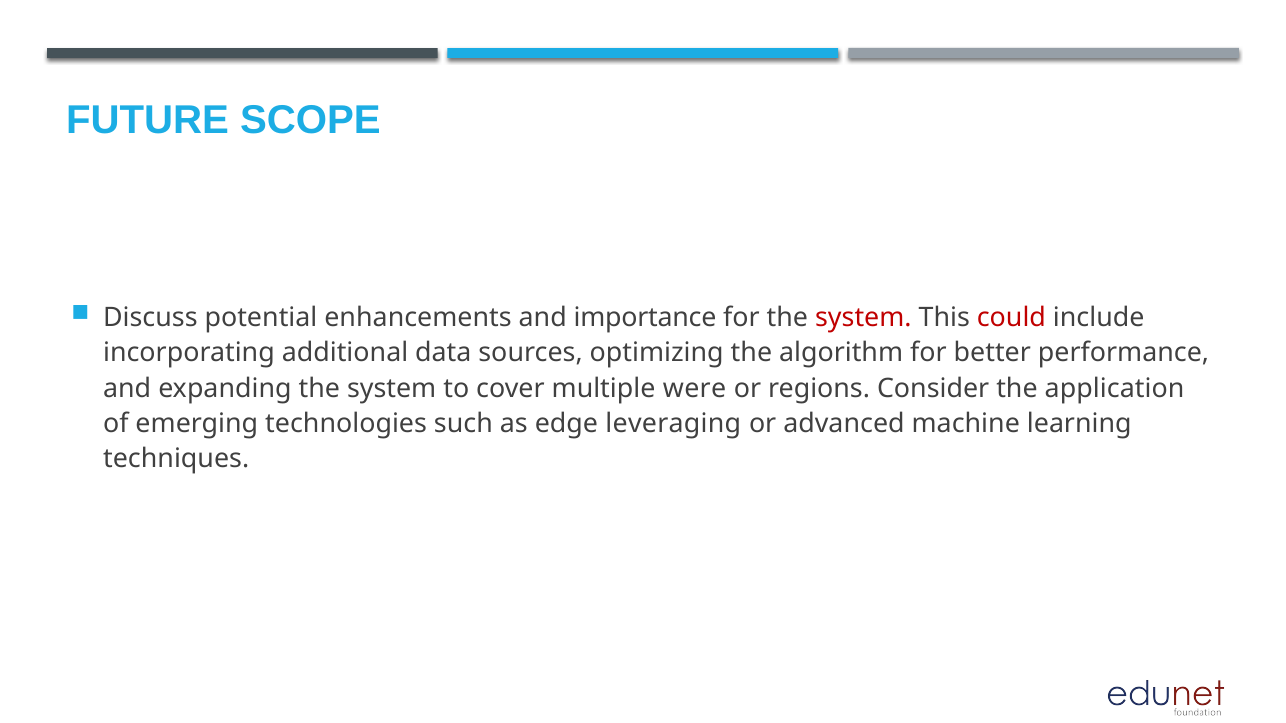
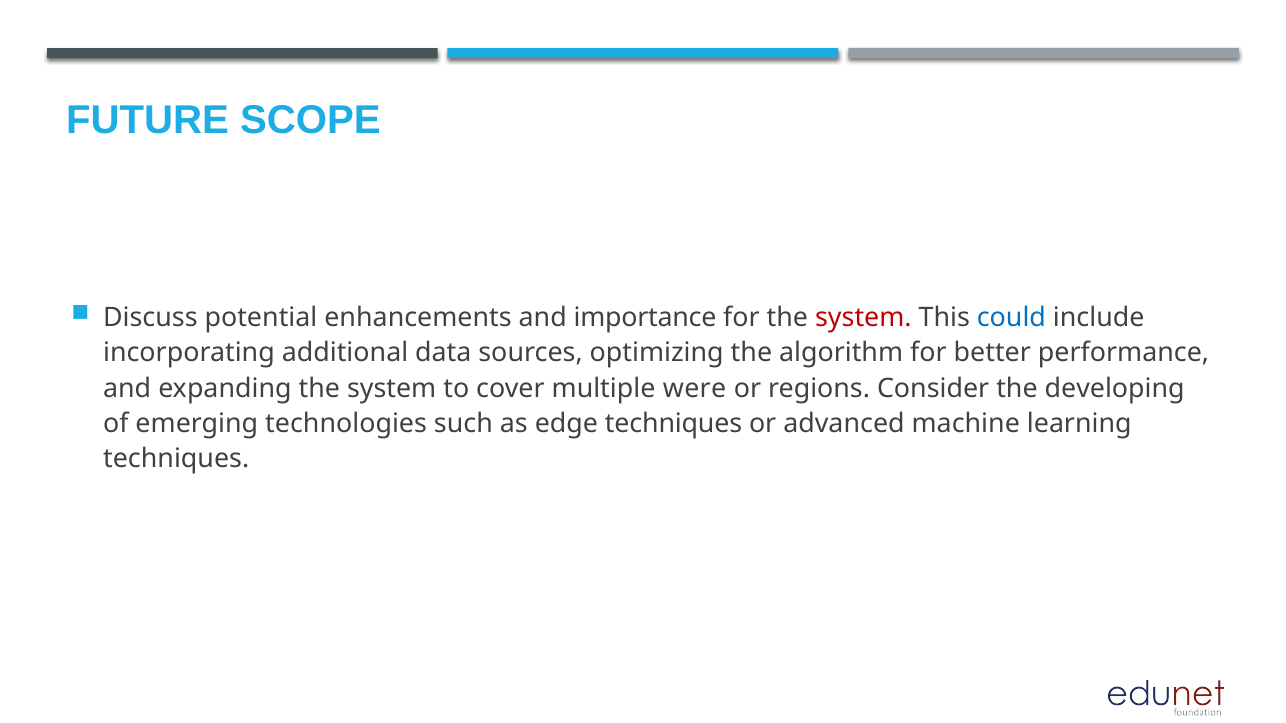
could colour: red -> blue (1011, 318)
application: application -> developing (1115, 389)
edge leveraging: leveraging -> techniques (674, 424)
